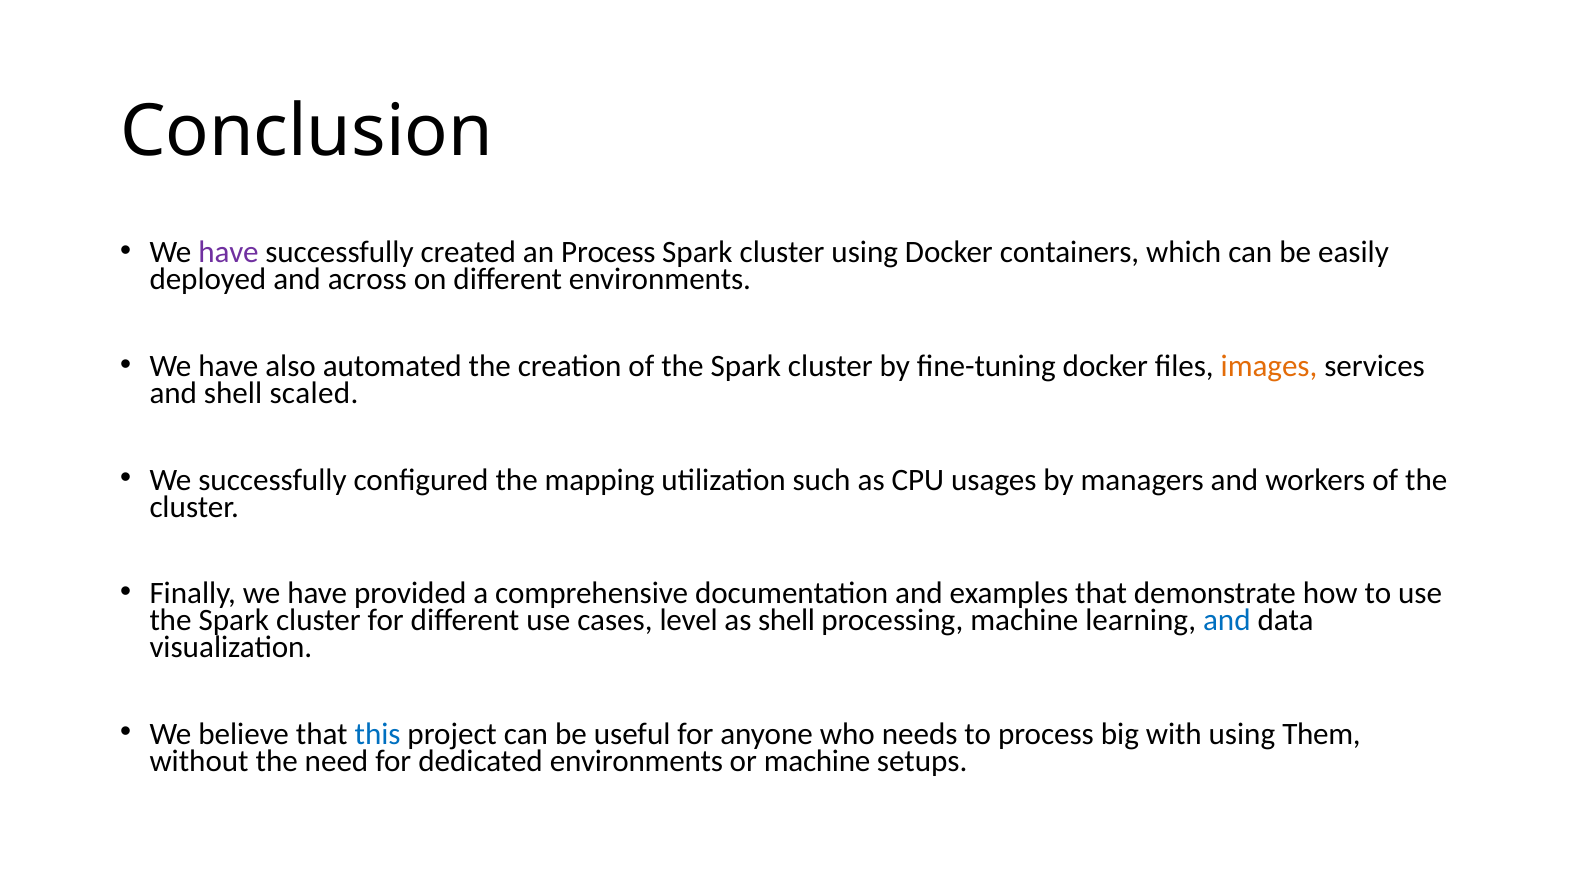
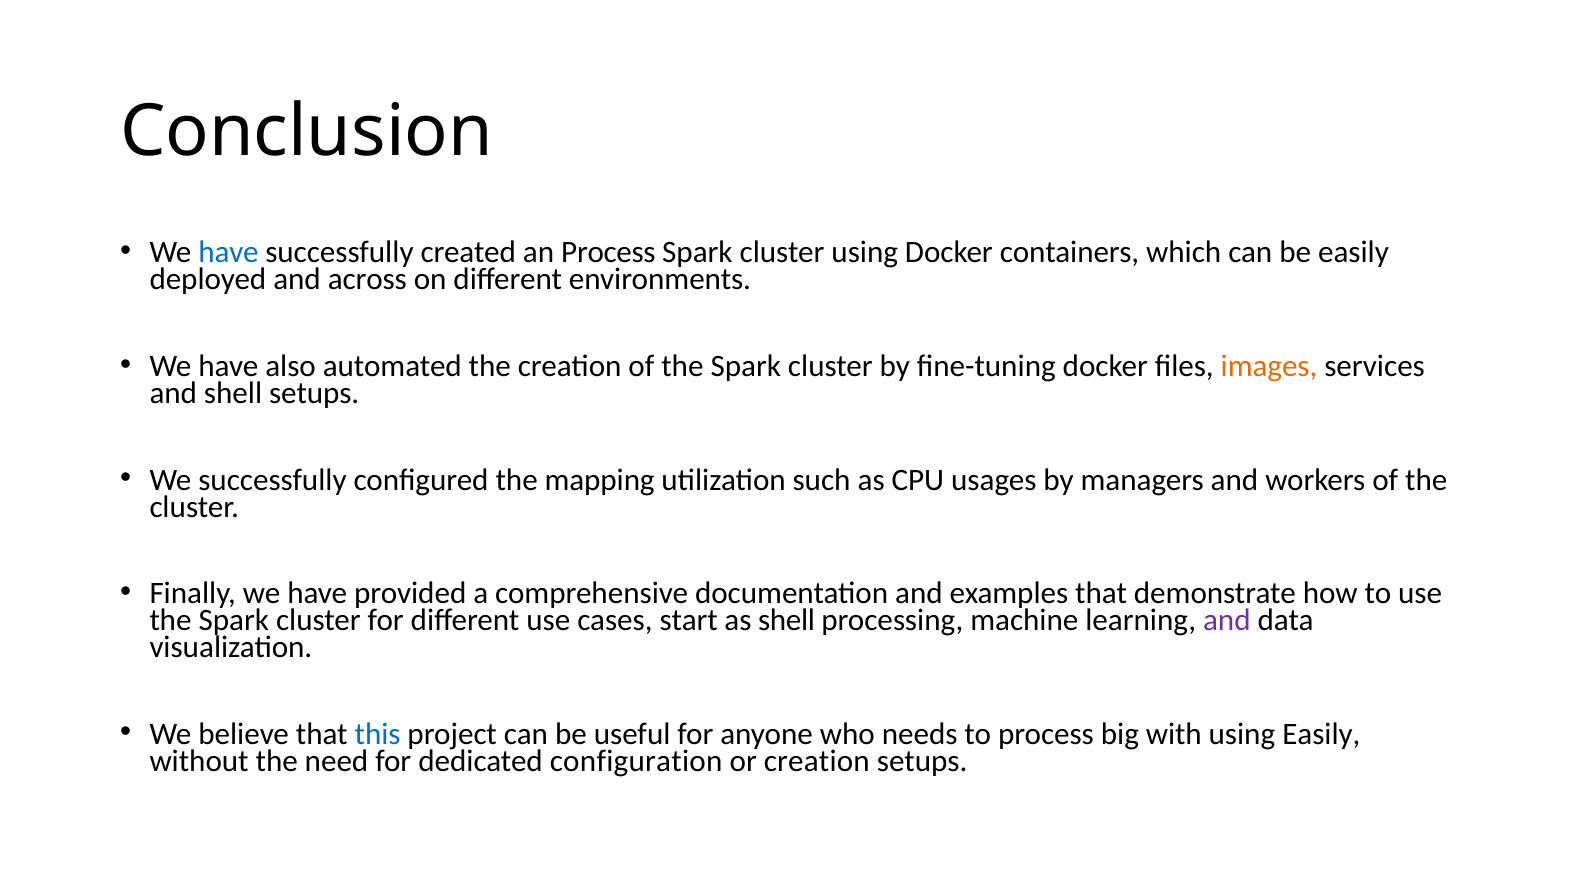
have colour: purple -> blue (229, 253)
shell scaled: scaled -> setups (314, 393)
level: level -> start (689, 621)
and colour: blue -> purple (1227, 621)
using Them: Them -> Easily (1321, 734)
dedicated environments: environments -> configuration (636, 761)
or machine: machine -> creation (817, 761)
